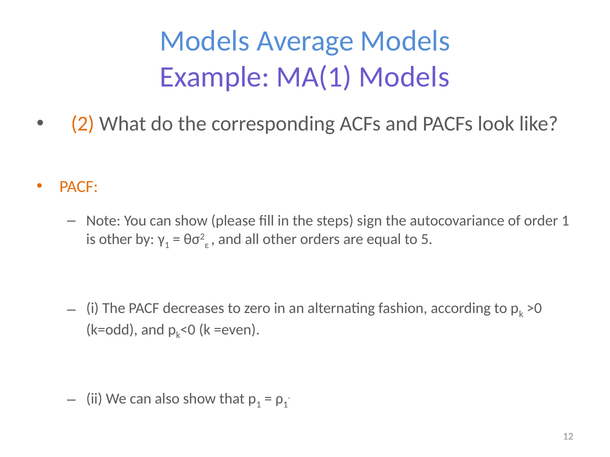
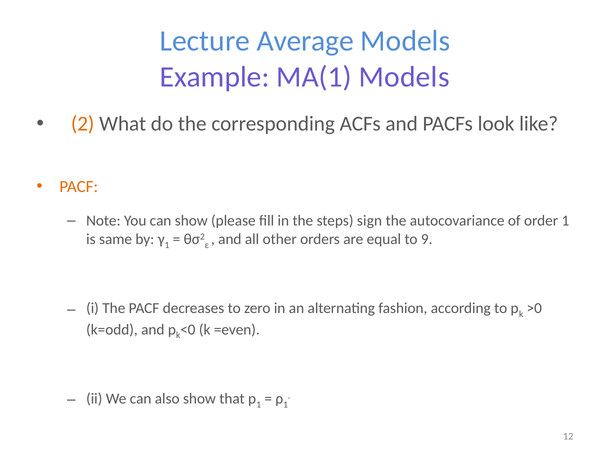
Models: Models -> Lecture (205, 41)
is other: other -> same (116, 239)
5: 5 -> 9 (427, 239)
